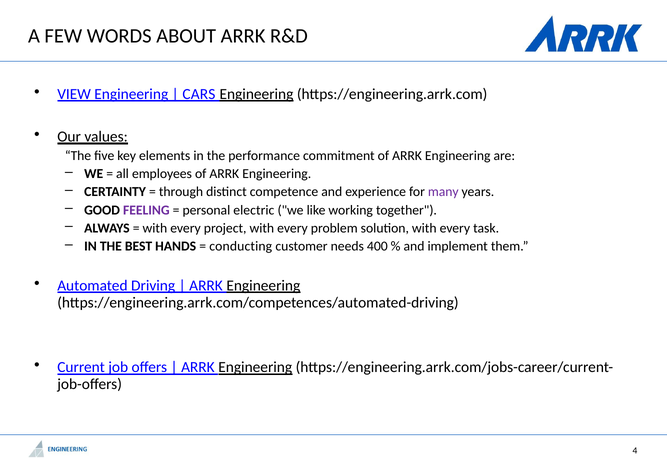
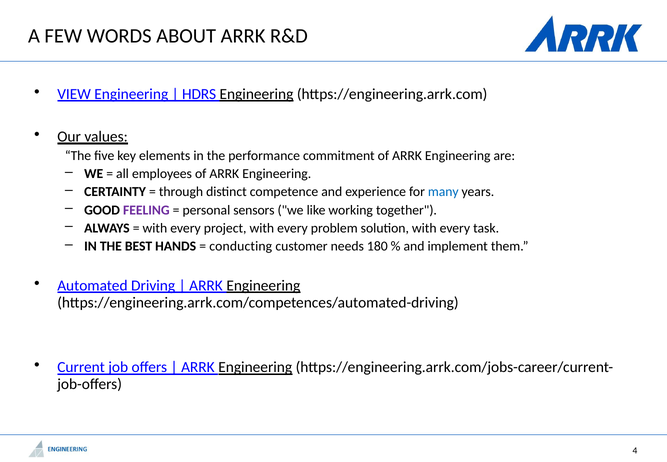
CARS: CARS -> HDRS (199, 94)
many colour: purple -> blue (443, 192)
electric: electric -> sensors (254, 210)
400: 400 -> 180 (377, 246)
